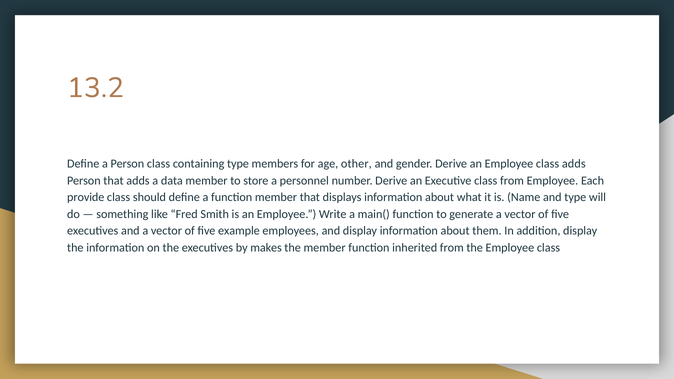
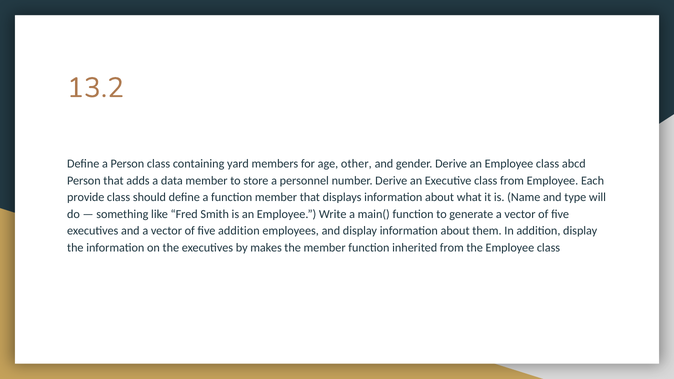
containing type: type -> yard (238, 164)
class adds: adds -> abcd (574, 164)
five example: example -> addition (239, 231)
